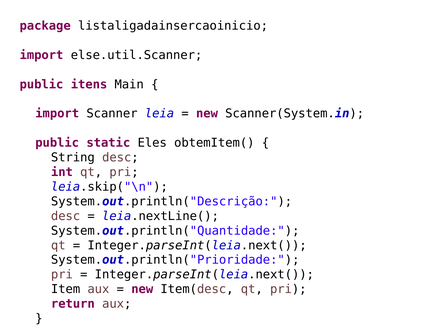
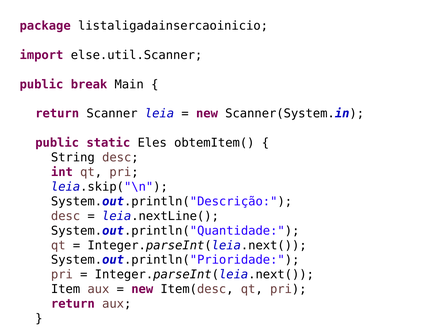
itens: itens -> break (89, 84)
import: import -> return (57, 113)
